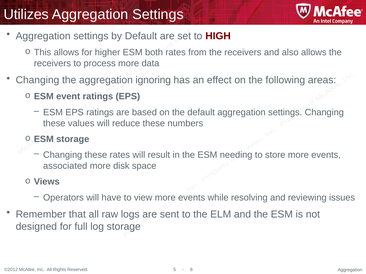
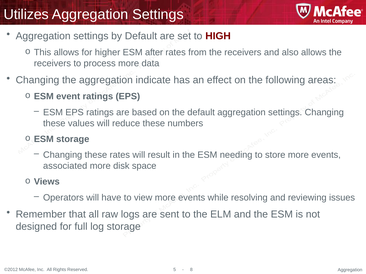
both: both -> after (154, 53)
ignoring: ignoring -> indicate (153, 80)
